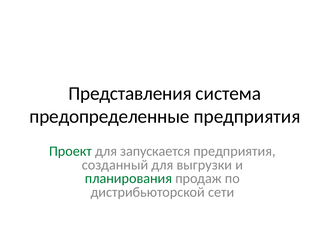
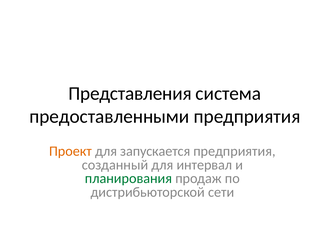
предопределенные: предопределенные -> предоставленными (109, 116)
Проект colour: green -> orange (71, 151)
выгрузки: выгрузки -> интервал (204, 164)
